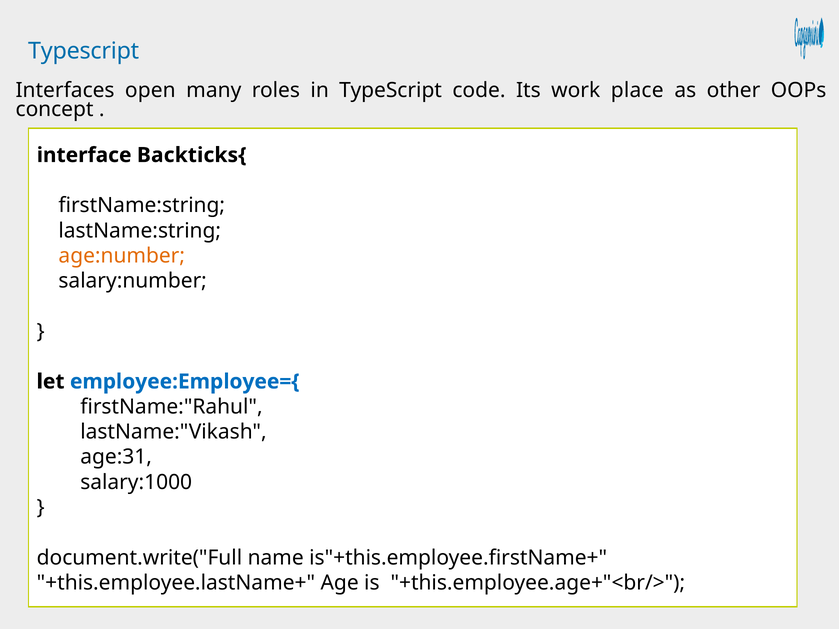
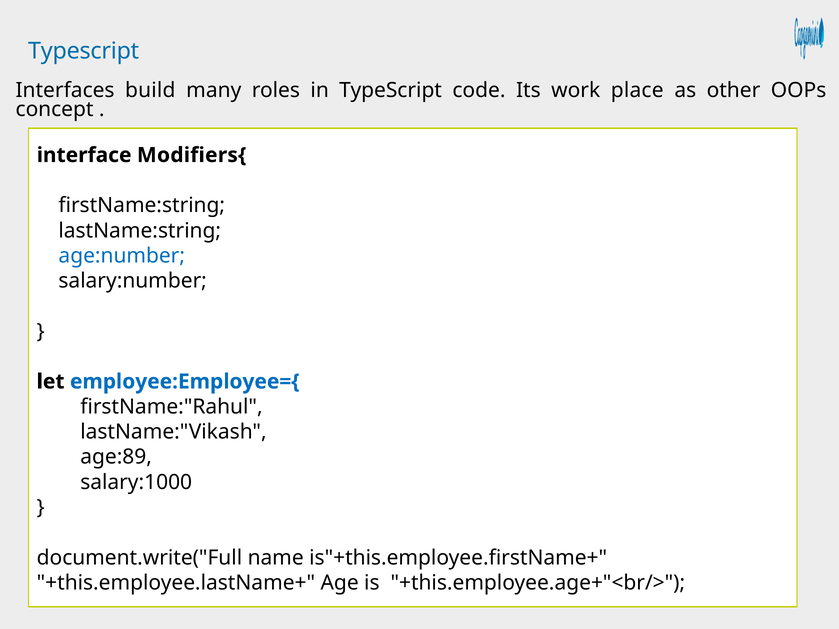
open: open -> build (150, 90)
Backticks{: Backticks{ -> Modifiers{ (192, 155)
age:number colour: orange -> blue (122, 256)
age:31: age:31 -> age:89 (116, 457)
